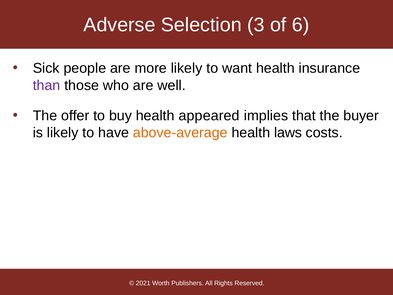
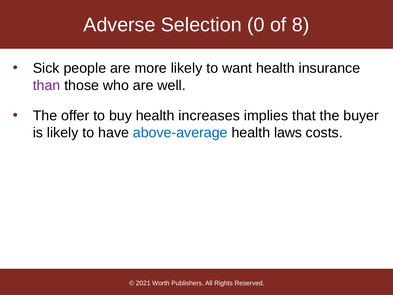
3: 3 -> 0 (256, 25)
6: 6 -> 8 (301, 25)
appeared: appeared -> increases (209, 116)
above-average colour: orange -> blue (180, 133)
